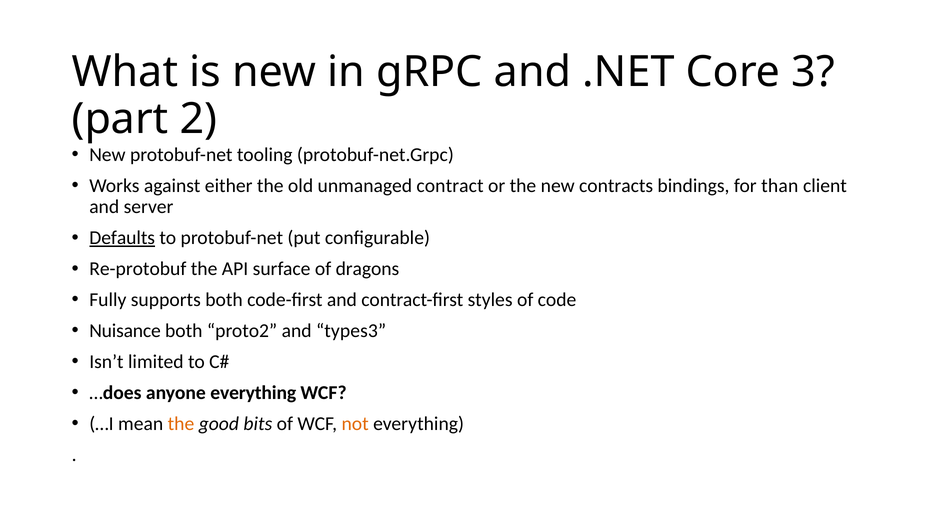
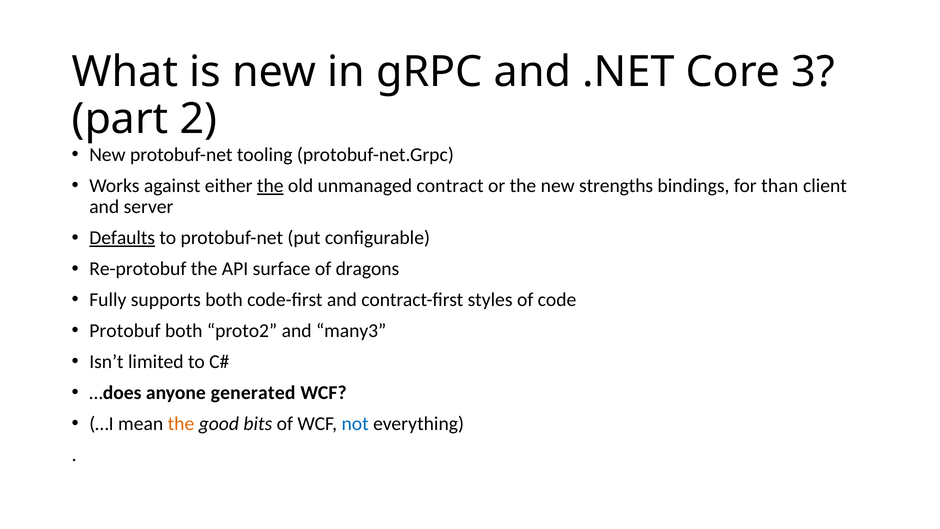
the underline: none -> present (270, 186)
contracts: contracts -> strengths (616, 186)
Nuisance: Nuisance -> Protobuf (125, 331)
types3: types3 -> many3 (351, 331)
anyone everything: everything -> generated (253, 393)
not colour: orange -> blue (355, 423)
